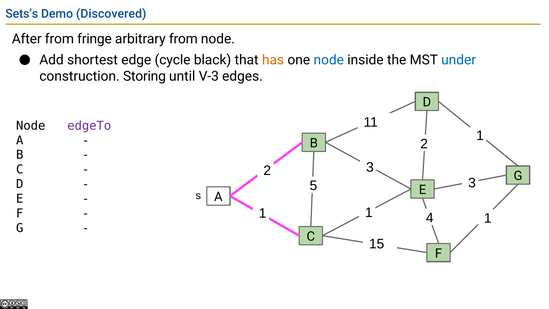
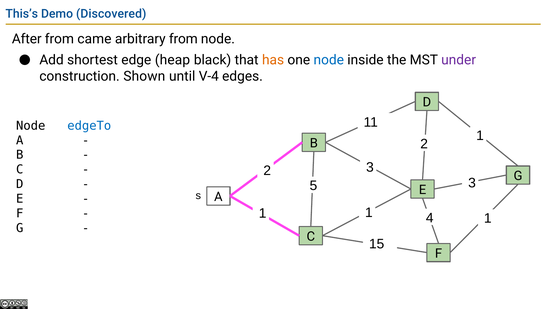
Sets’s: Sets’s -> This’s (22, 14)
fringe: fringe -> came (94, 39)
cycle: cycle -> heap (172, 60)
under colour: blue -> purple (459, 60)
Storing: Storing -> Shown (144, 76)
V-3: V-3 -> V-4 (209, 76)
edgeTo colour: purple -> blue (89, 126)
